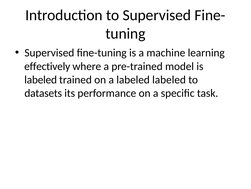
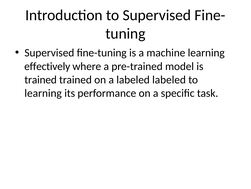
labeled: labeled -> trained (41, 79)
datasets: datasets -> learning (43, 93)
